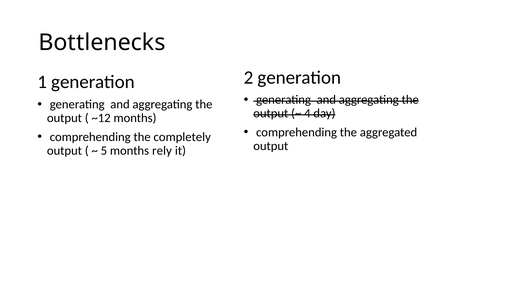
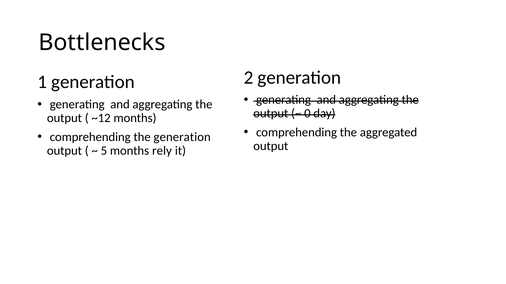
4: 4 -> 0 (307, 114)
the completely: completely -> generation (182, 137)
